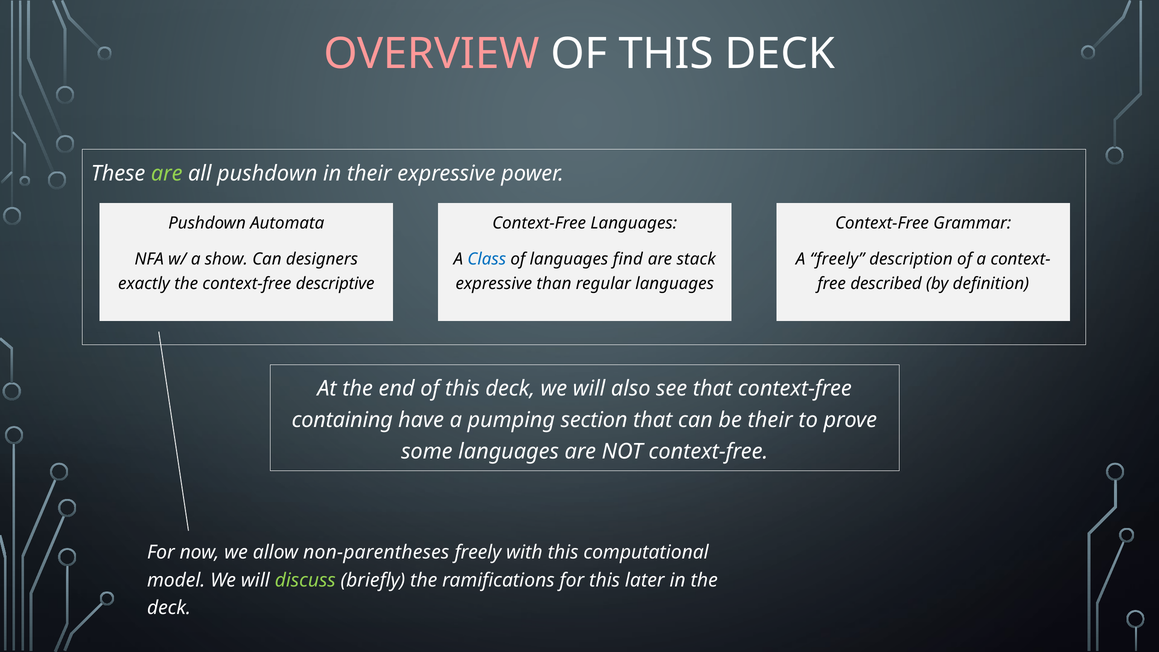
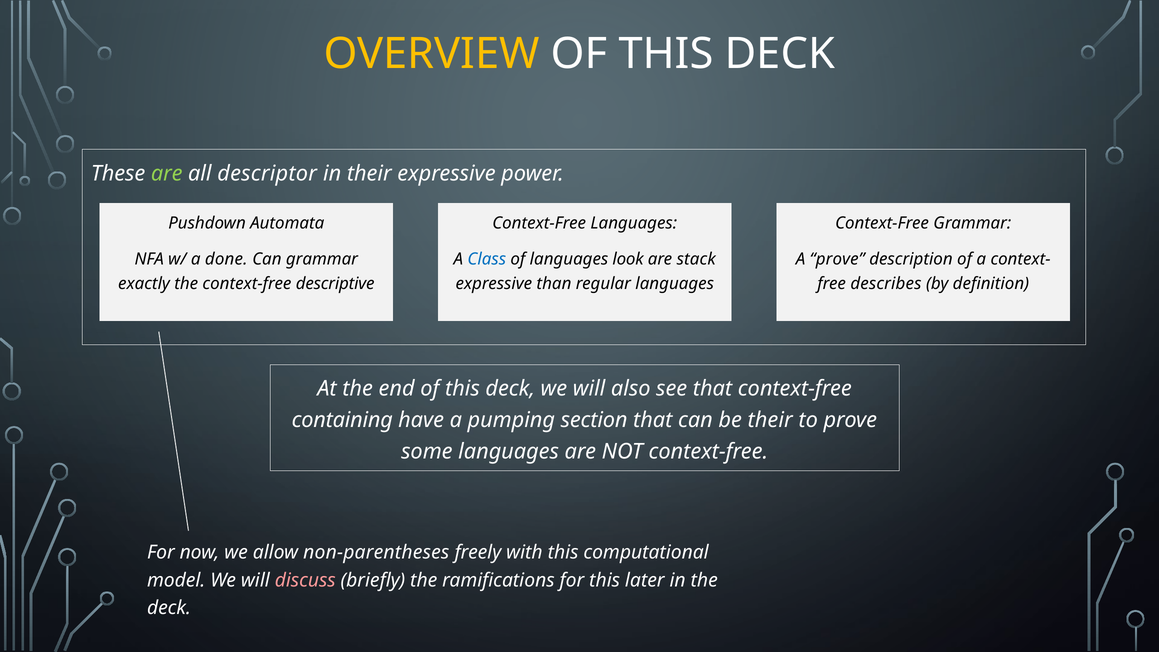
OVERVIEW colour: pink -> yellow (432, 54)
all pushdown: pushdown -> descriptor (267, 174)
show: show -> done (226, 259)
Can designers: designers -> grammar (322, 259)
find: find -> look (628, 259)
A freely: freely -> prove (837, 259)
described: described -> describes (886, 284)
discuss colour: light green -> pink (305, 580)
